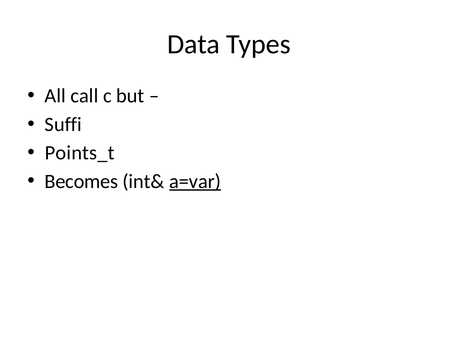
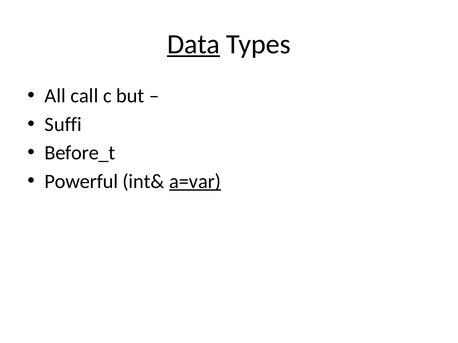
Data underline: none -> present (194, 44)
Points_t: Points_t -> Before_t (80, 153)
Becomes: Becomes -> Powerful (81, 182)
